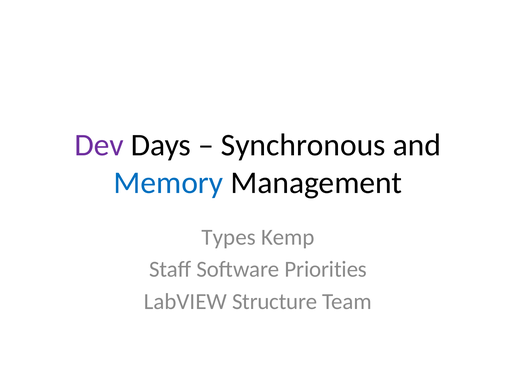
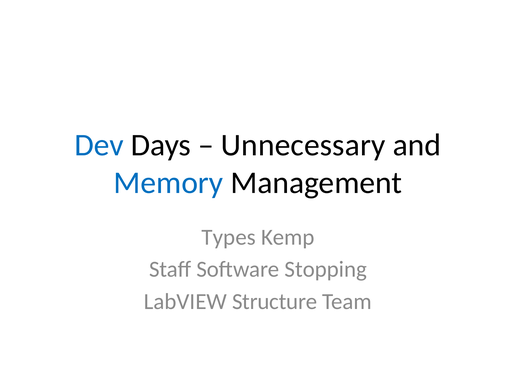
Dev colour: purple -> blue (99, 145)
Synchronous: Synchronous -> Unnecessary (303, 145)
Priorities: Priorities -> Stopping (326, 269)
